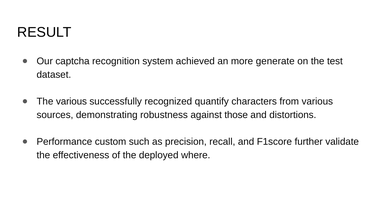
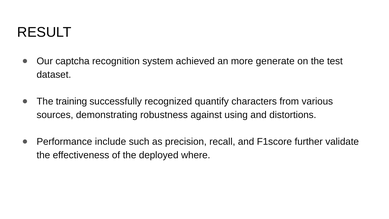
The various: various -> training (71, 101)
those: those -> using (236, 115)
custom: custom -> include (111, 142)
